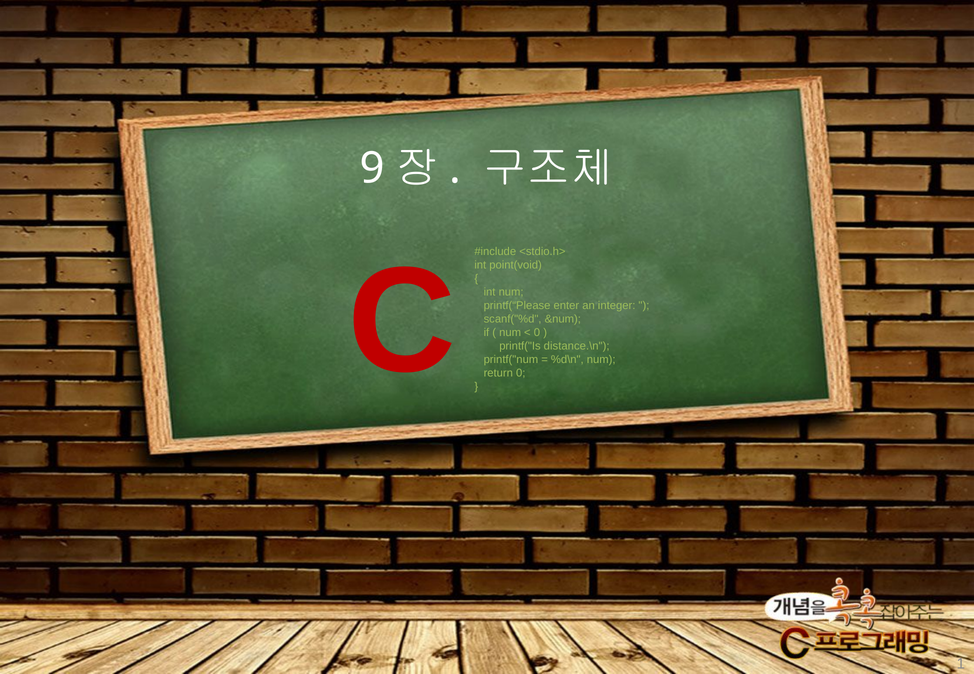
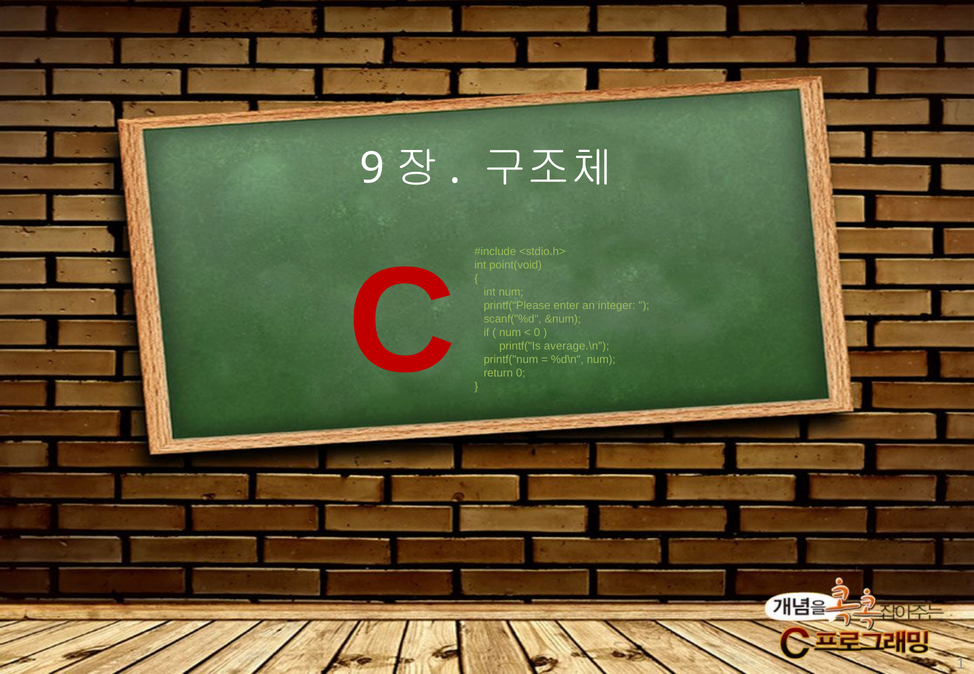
distance.\n: distance.\n -> average.\n (577, 346)
